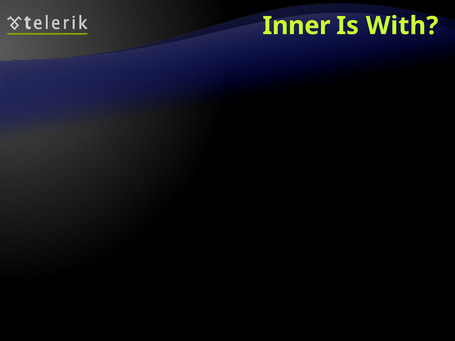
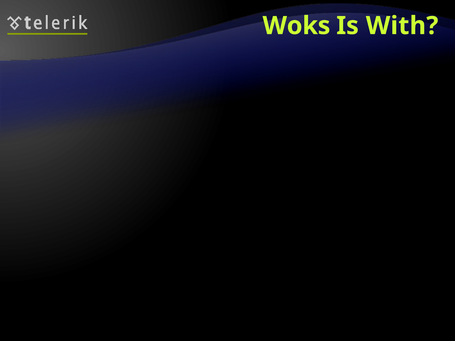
Inner: Inner -> Woks (296, 26)
